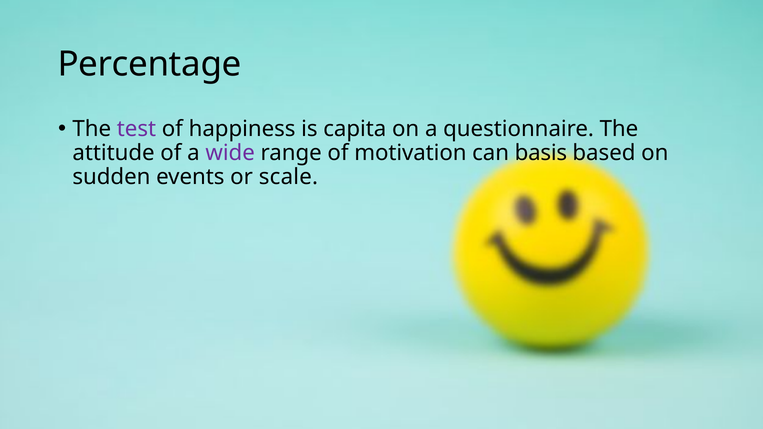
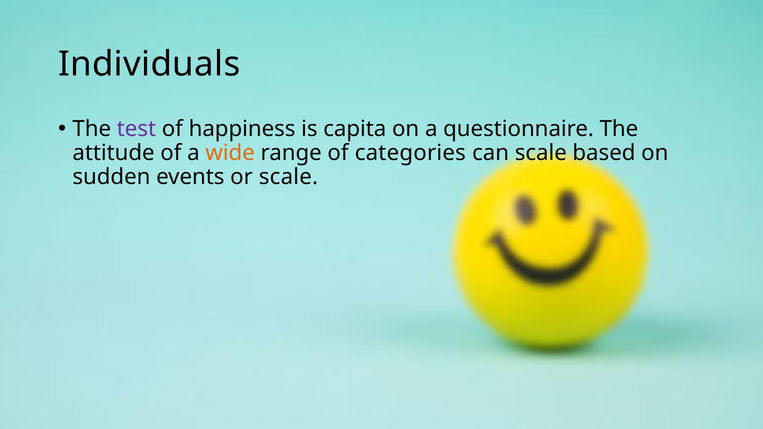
Percentage: Percentage -> Individuals (149, 64)
wide colour: purple -> orange (230, 153)
motivation: motivation -> categories (410, 153)
can basis: basis -> scale (541, 153)
